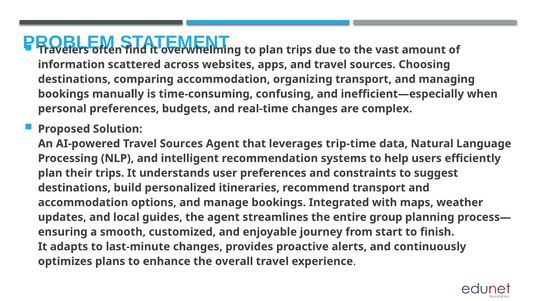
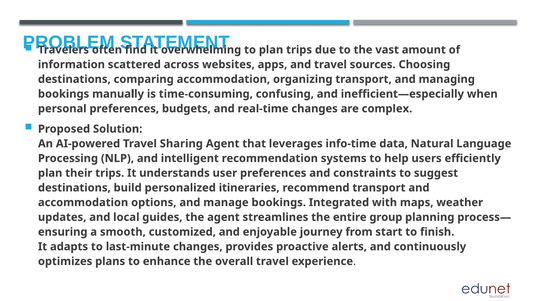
AI-powered Travel Sources: Sources -> Sharing (181, 144)
trip-time: trip-time -> info-time (351, 144)
